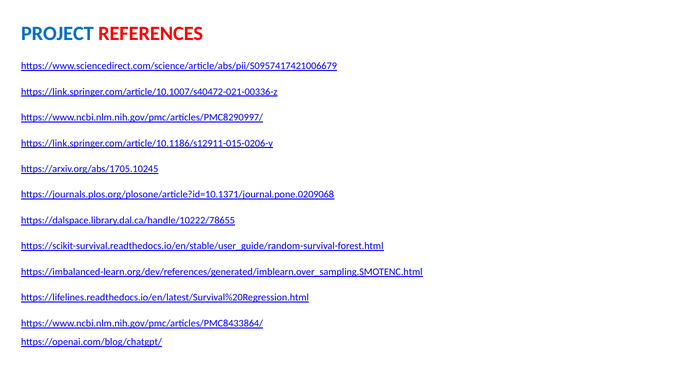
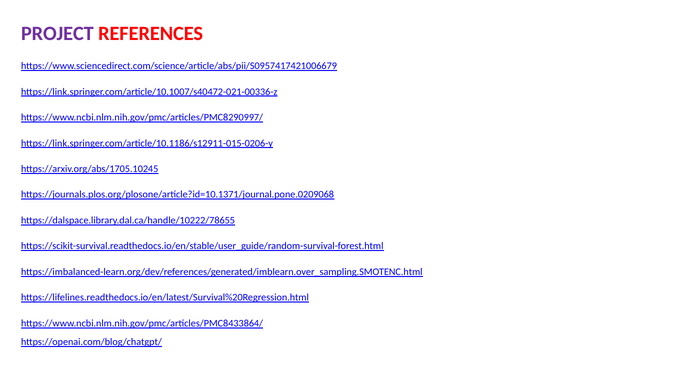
PROJECT colour: blue -> purple (57, 34)
